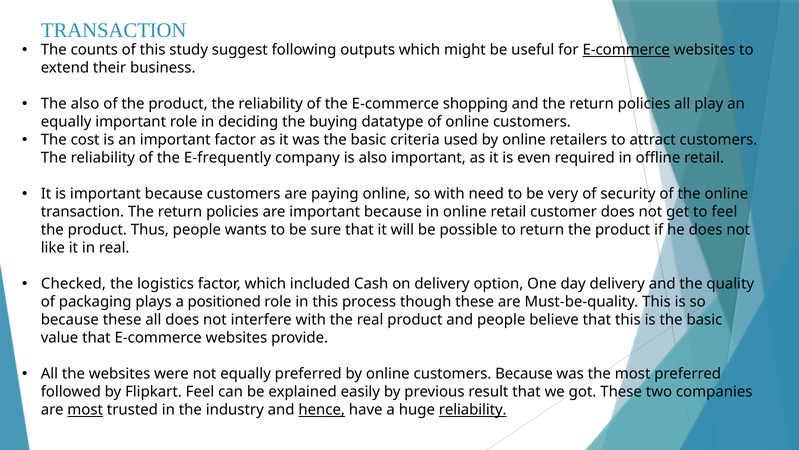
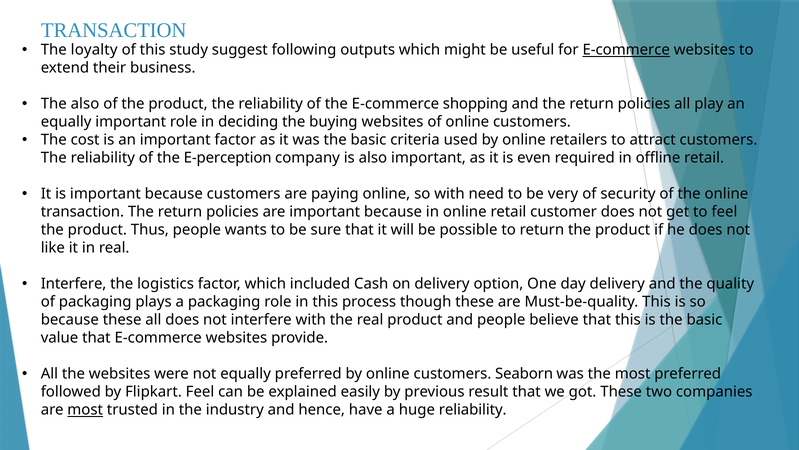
counts: counts -> loyalty (94, 50)
buying datatype: datatype -> websites (392, 122)
E-frequently: E-frequently -> E-perception (228, 158)
Checked: Checked -> Interfere (74, 284)
a positioned: positioned -> packaging (224, 302)
customers Because: Because -> Seaborn (524, 373)
hence underline: present -> none (322, 409)
reliability underline: present -> none (473, 409)
